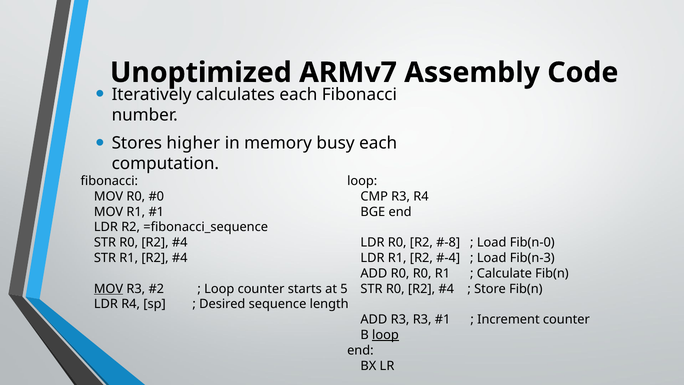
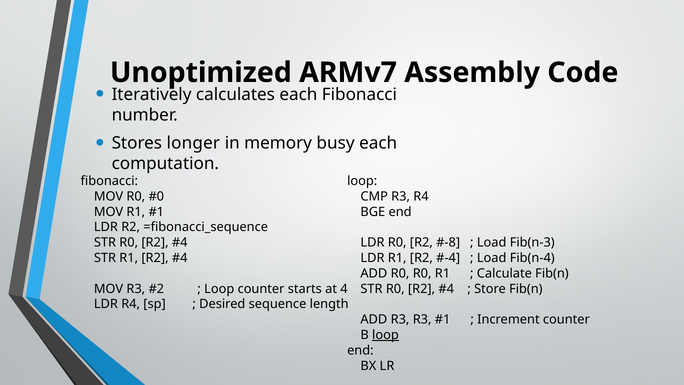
higher: higher -> longer (193, 143)
Fib(n-0: Fib(n-0 -> Fib(n-3 (532, 242)
Fib(n-3: Fib(n-3 -> Fib(n-4 (532, 258)
MOV underline: present -> none (109, 289)
5: 5 -> 4 (344, 289)
